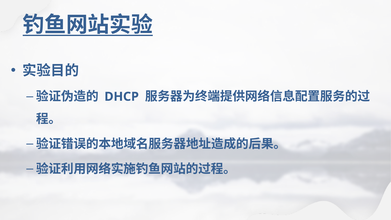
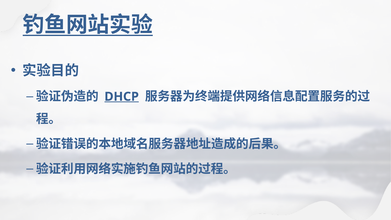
DHCP underline: none -> present (122, 97)
